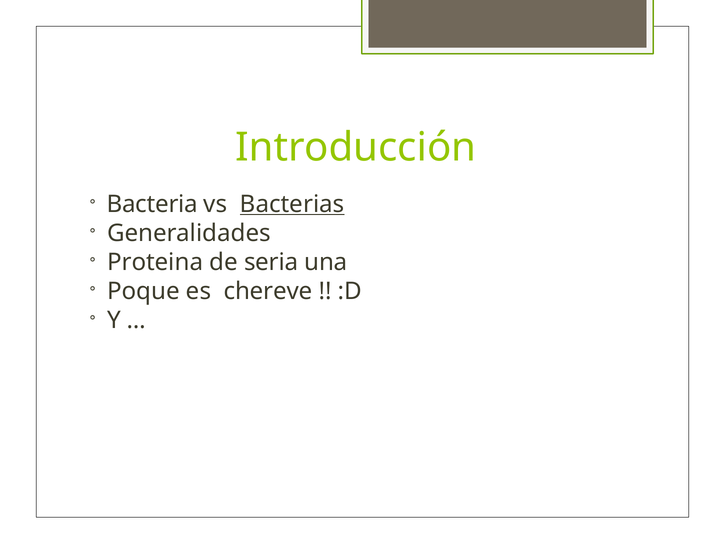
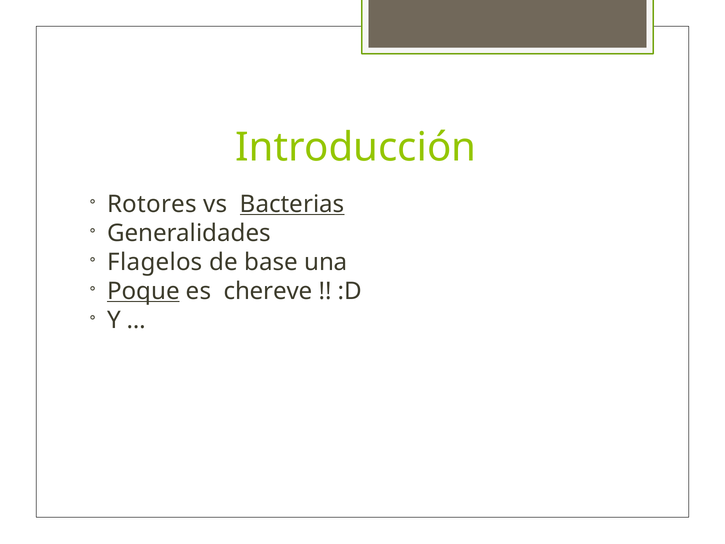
Bacteria: Bacteria -> Rotores (152, 204)
Proteina: Proteina -> Flagelos (155, 262)
seria: seria -> base (271, 262)
Poque underline: none -> present (143, 291)
